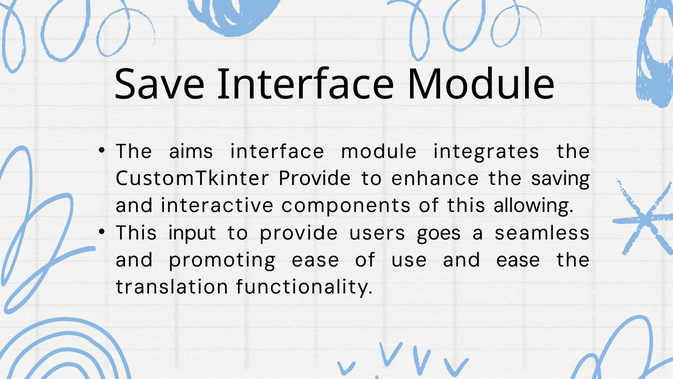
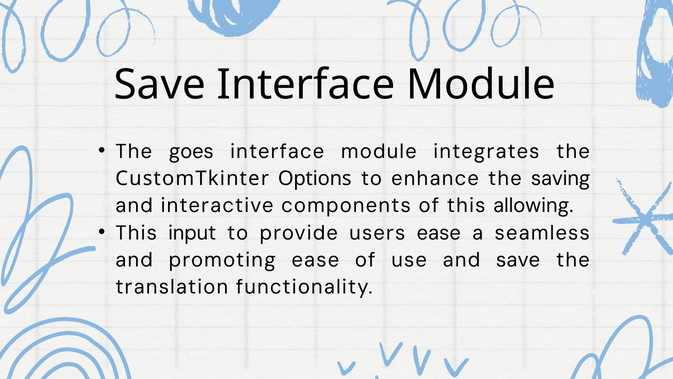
aims: aims -> goes (191, 151)
CustomTkinter Provide: Provide -> Options (315, 178)
users goes: goes -> ease (439, 233)
and ease: ease -> save (518, 260)
